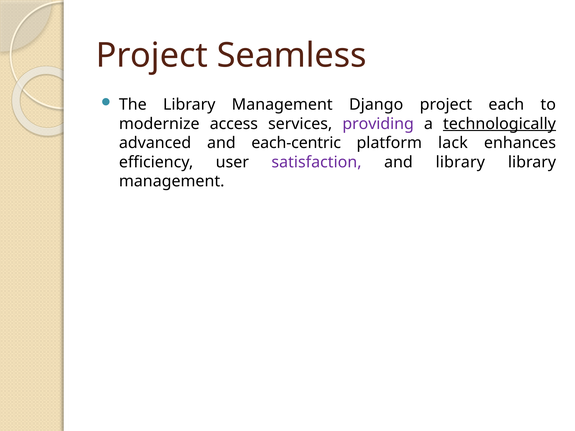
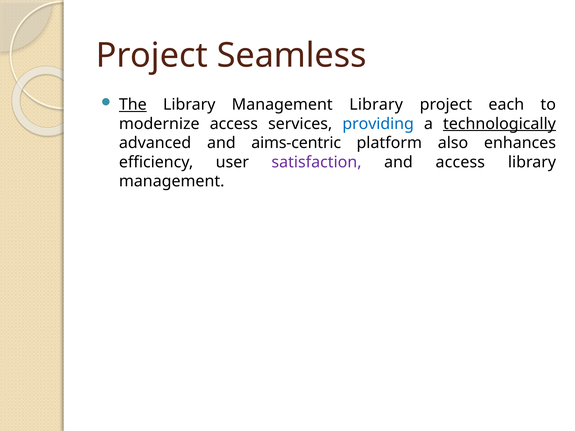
The underline: none -> present (133, 105)
Management Django: Django -> Library (376, 105)
providing colour: purple -> blue (378, 124)
each-centric: each-centric -> aims-centric (296, 143)
lack: lack -> also (453, 143)
and library: library -> access (460, 162)
